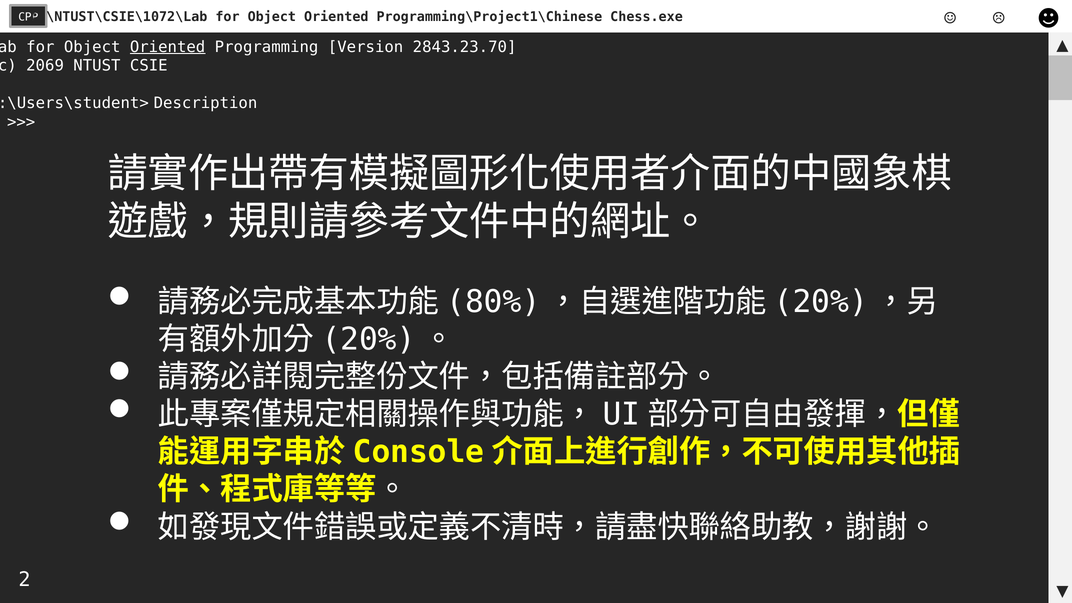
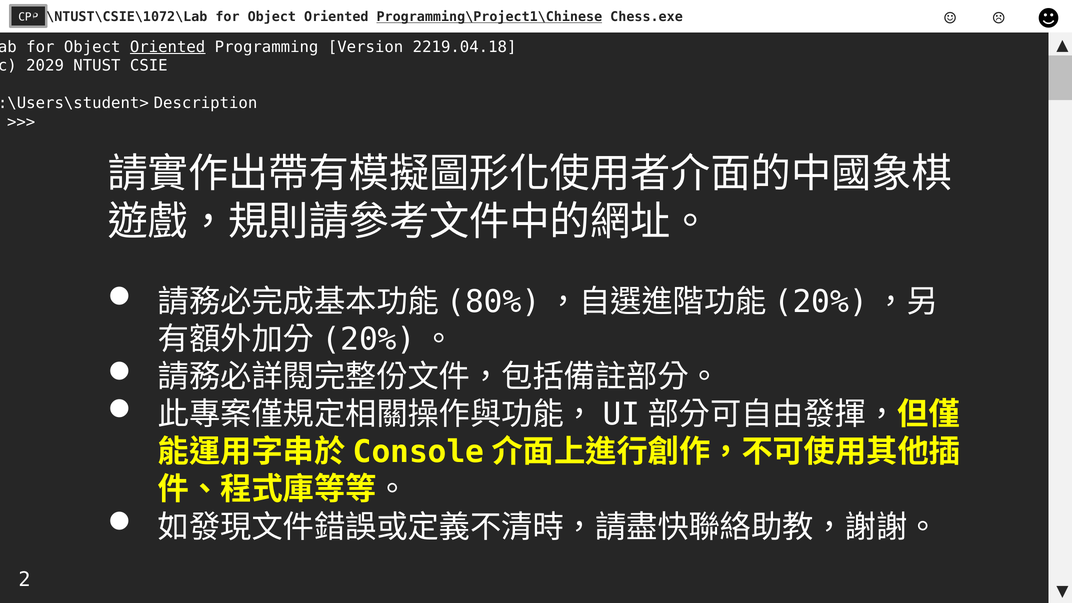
Programming\Project1\Chinese underline: none -> present (489, 17)
2843.23.70: 2843.23.70 -> 2219.04.18 (465, 47)
2069: 2069 -> 2029 (45, 66)
